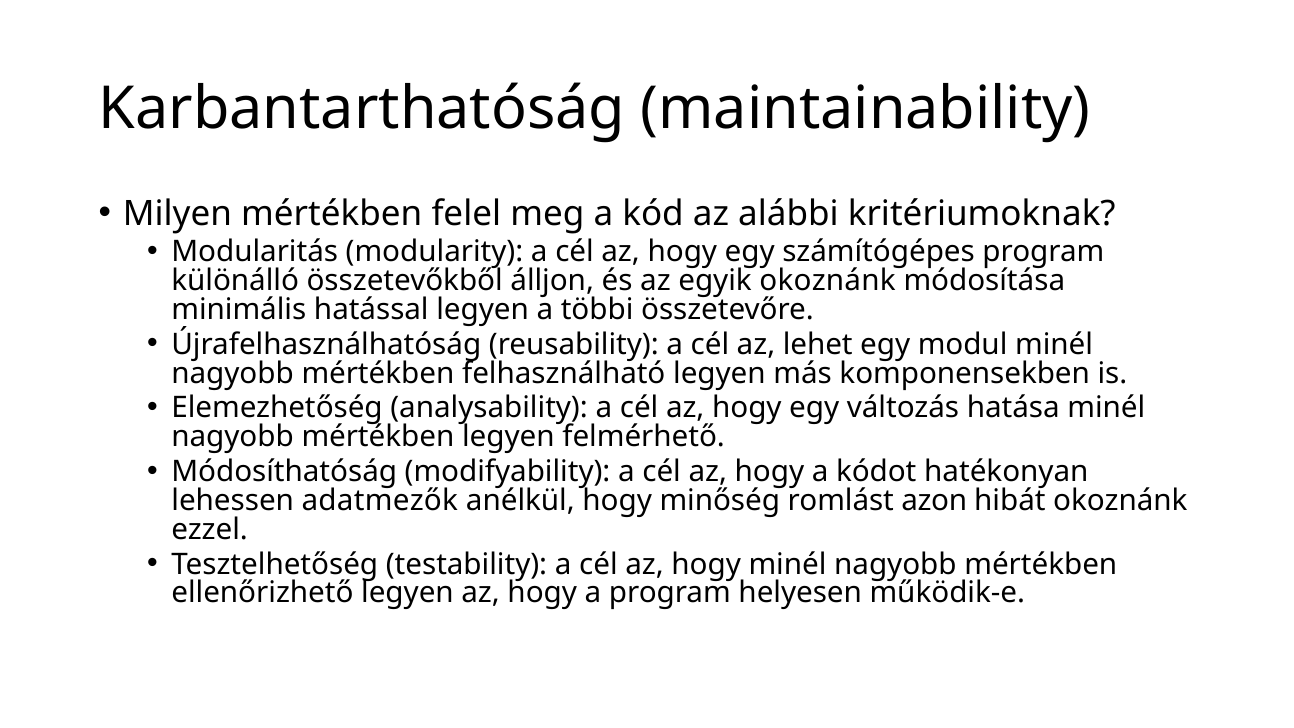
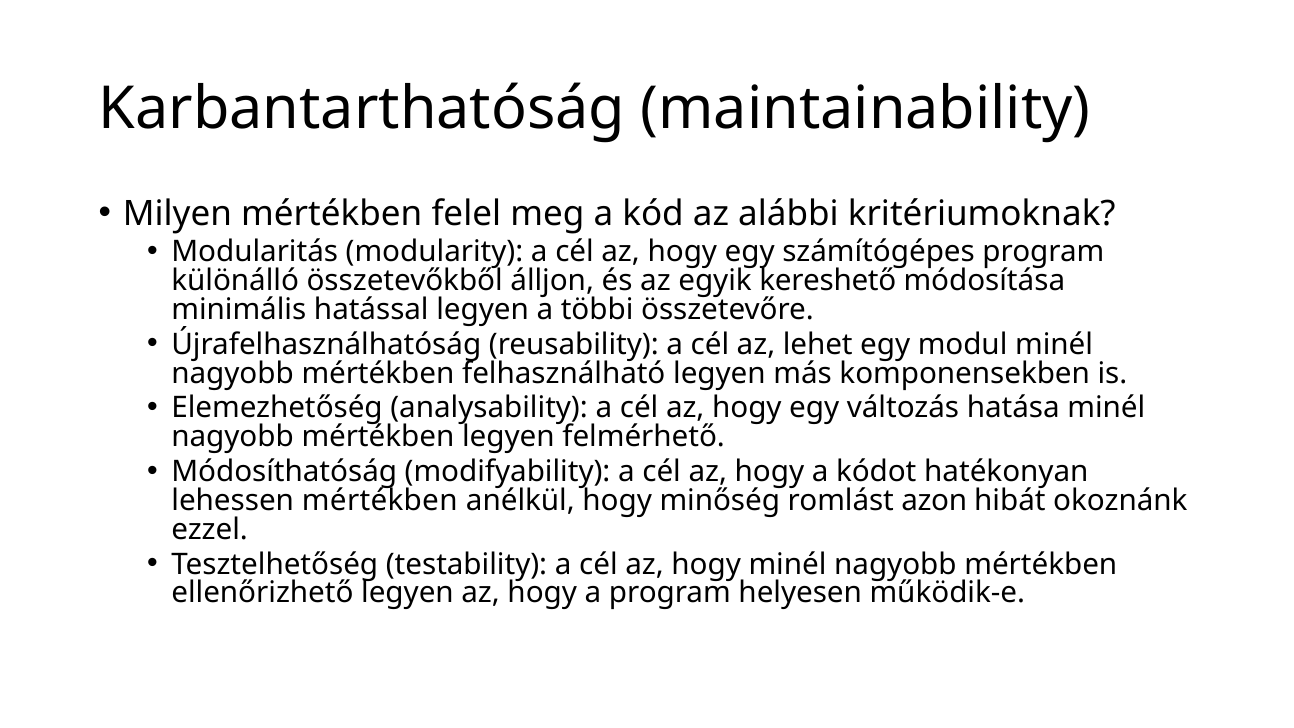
egyik okoznánk: okoznánk -> kereshető (828, 281)
lehessen adatmezők: adatmezők -> mértékben (380, 501)
